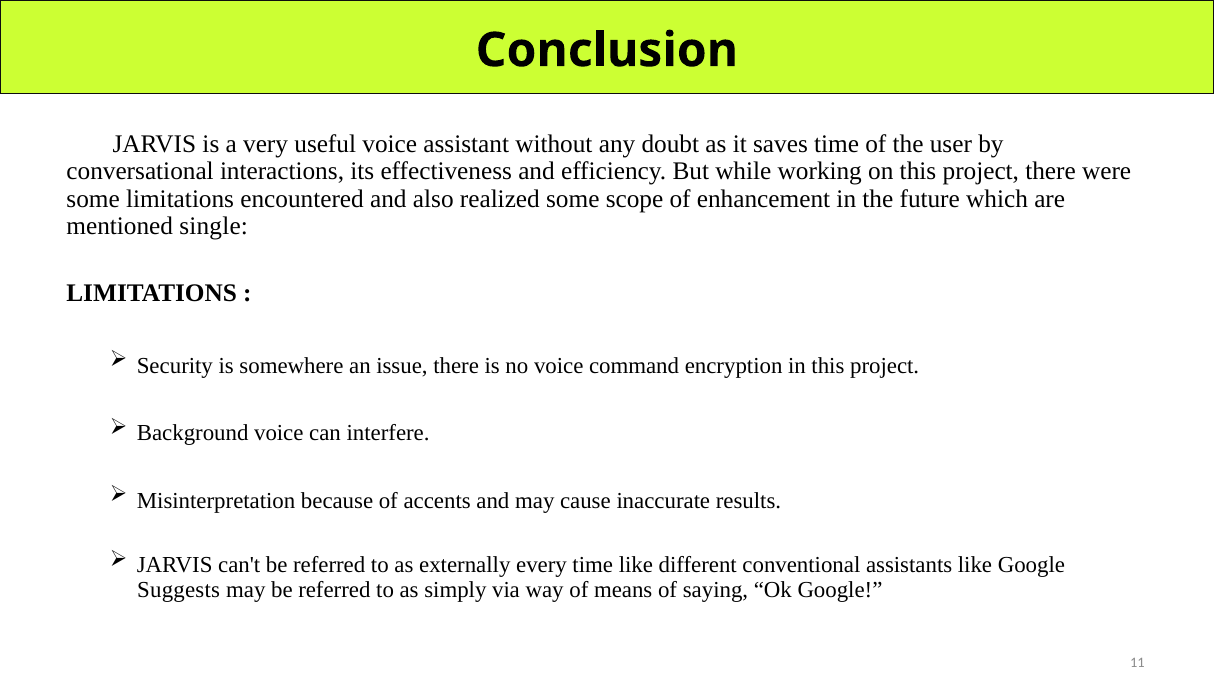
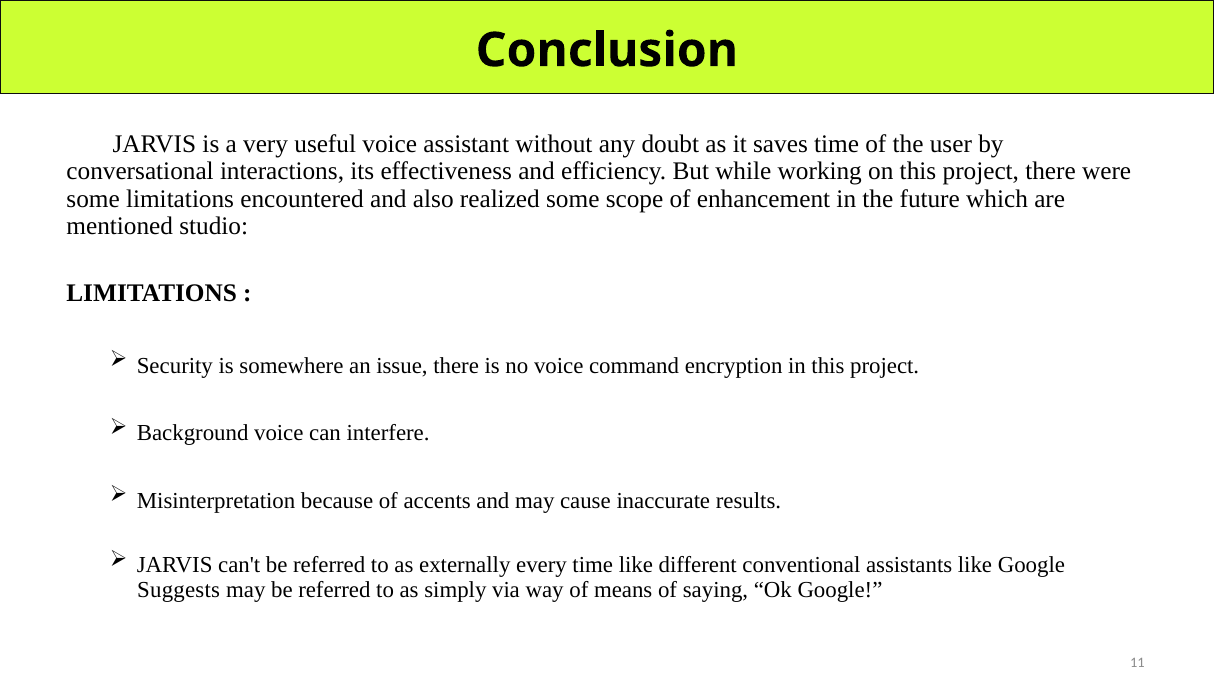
single: single -> studio (214, 226)
